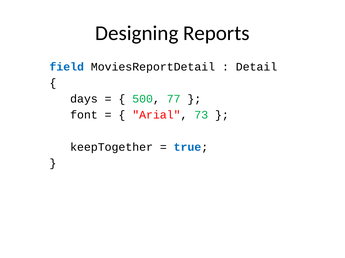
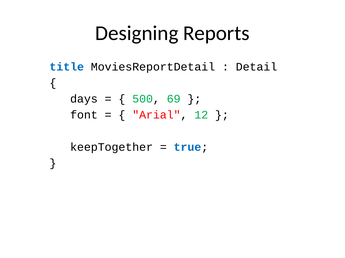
field: field -> title (67, 67)
77: 77 -> 69 (174, 99)
73: 73 -> 12 (201, 115)
